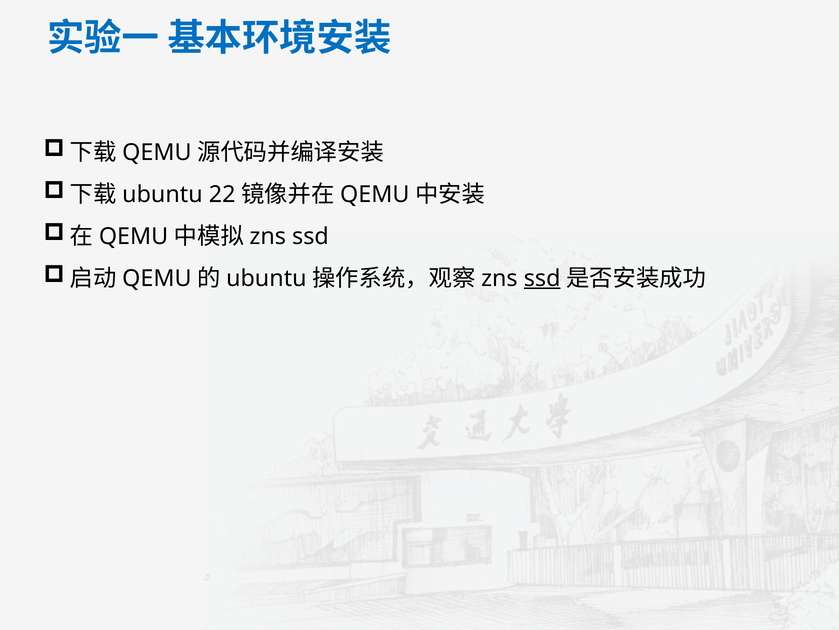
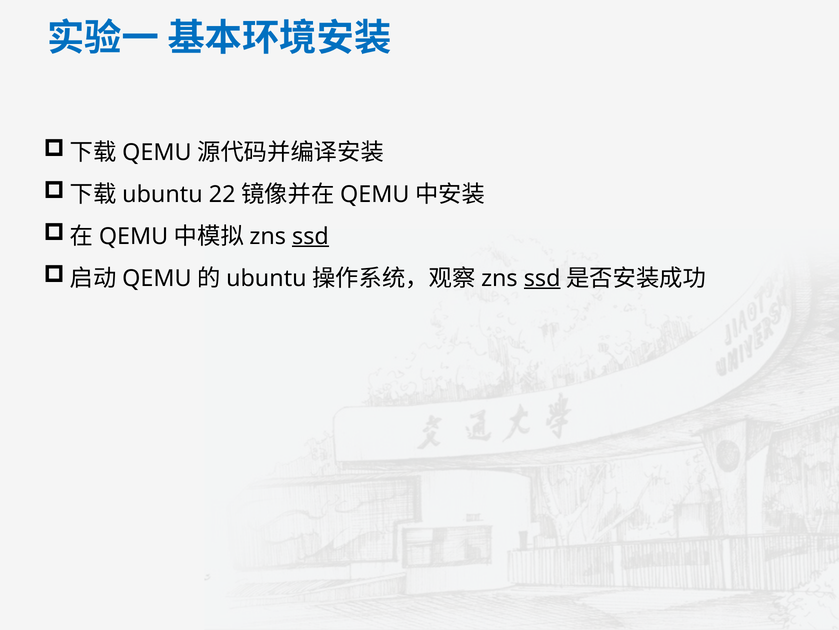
ssd underline: none -> present (310, 236)
